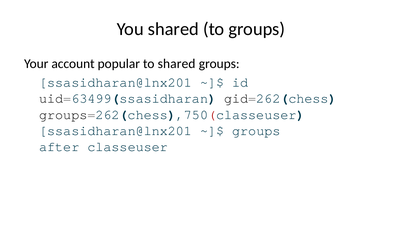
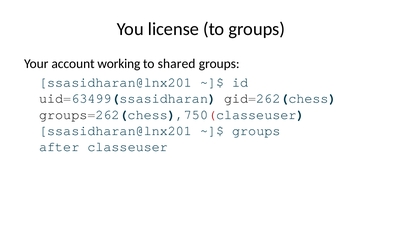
You shared: shared -> license (173, 29)
popular: popular -> working (119, 64)
